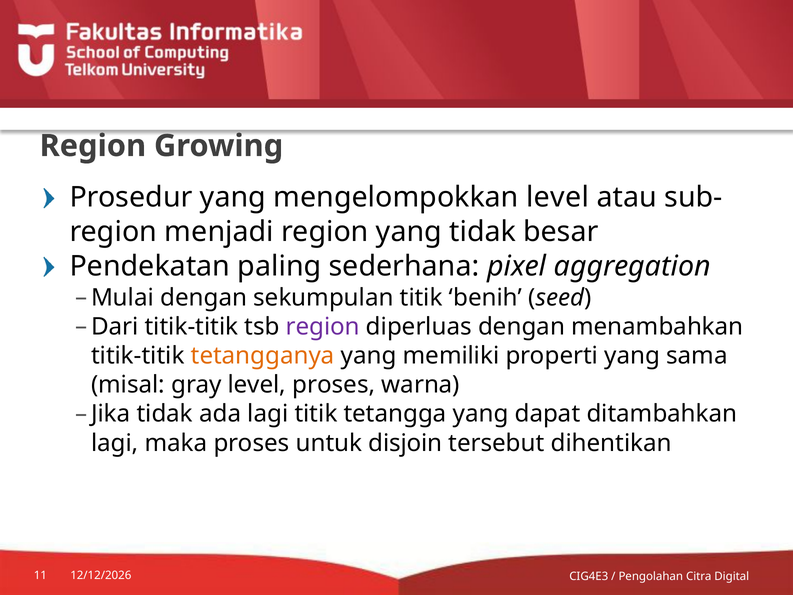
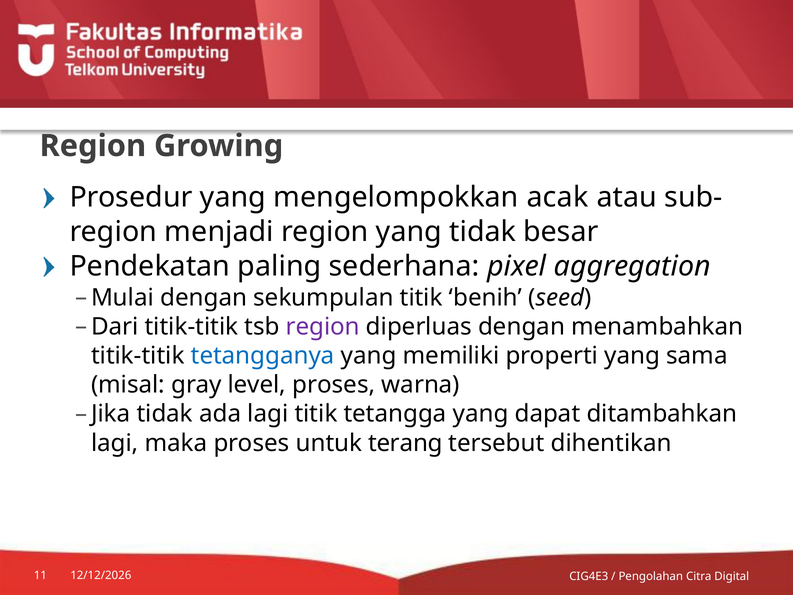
mengelompokkan level: level -> acak (558, 197)
tetangganya colour: orange -> blue (263, 356)
disjoin: disjoin -> terang (405, 443)
